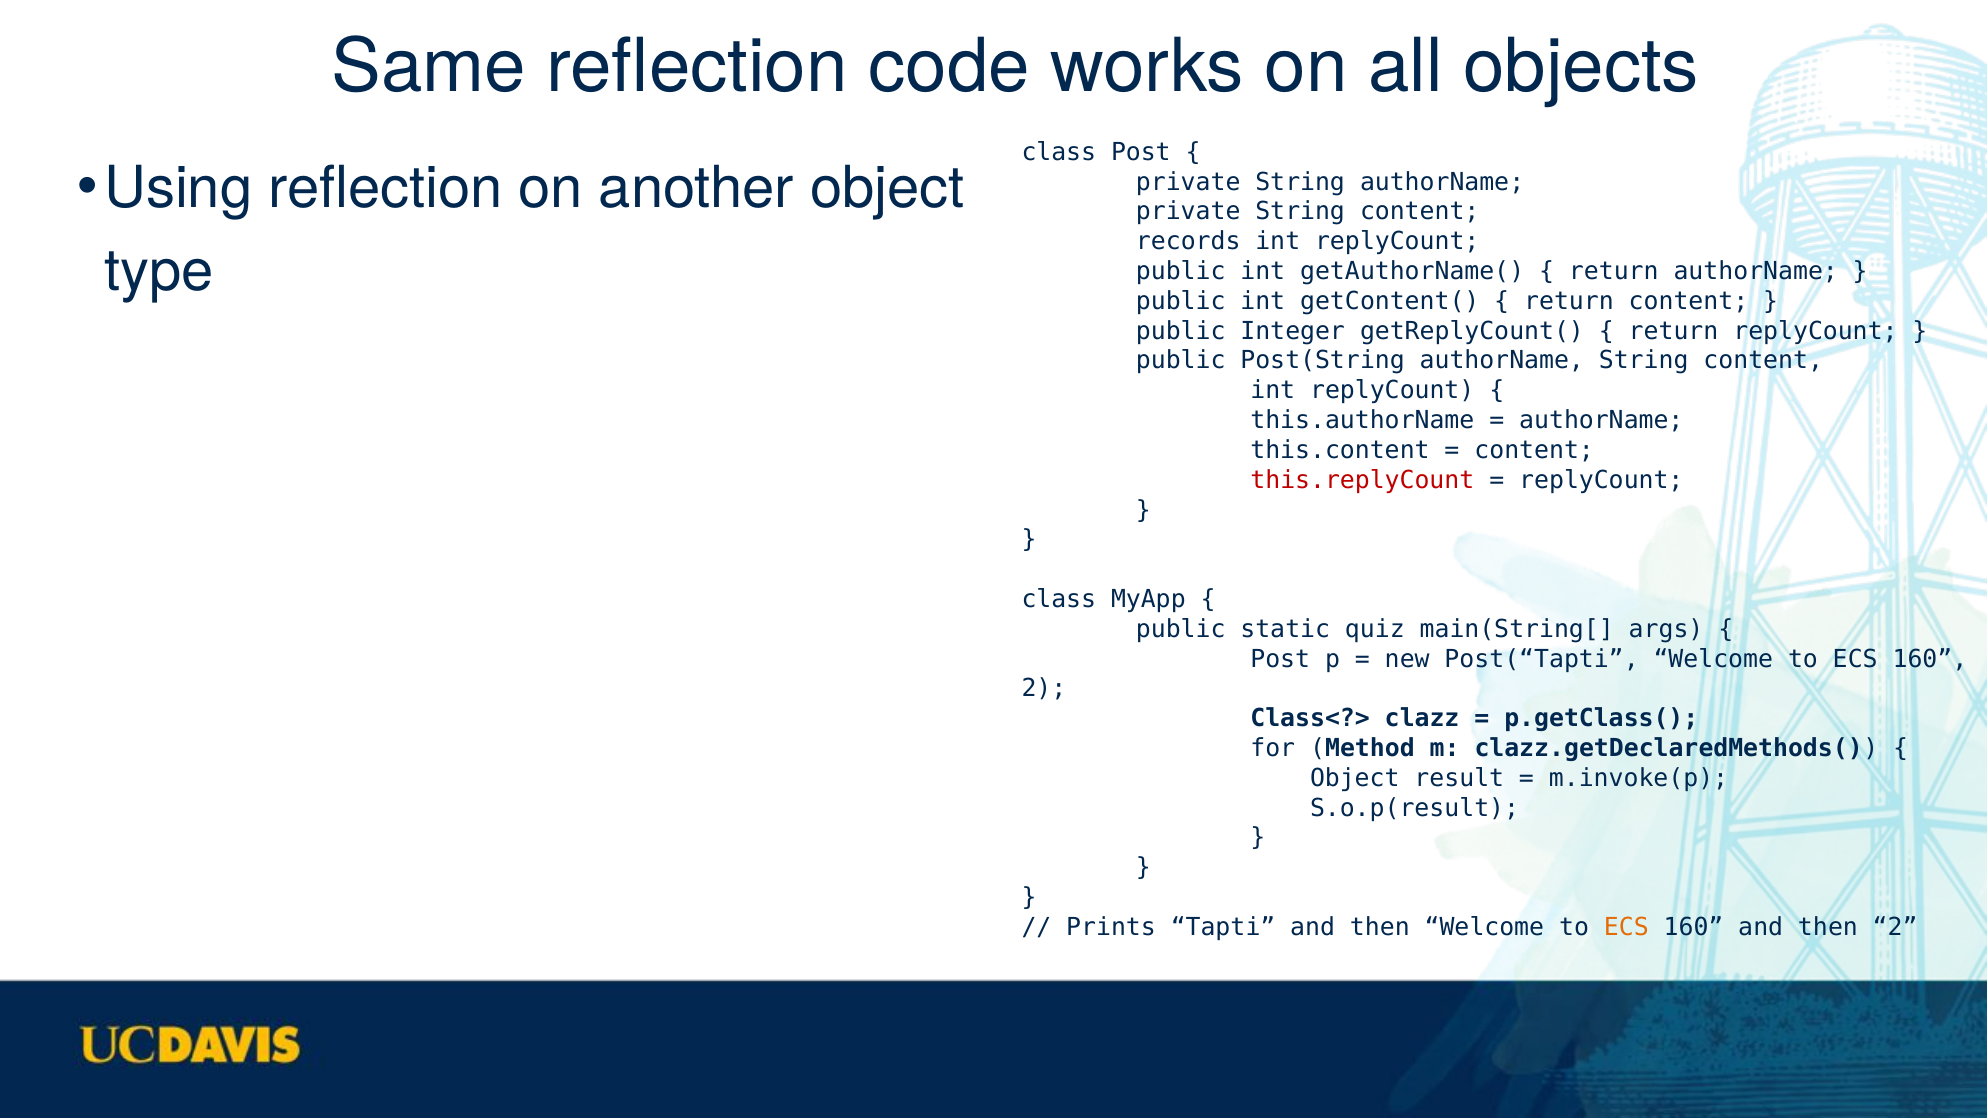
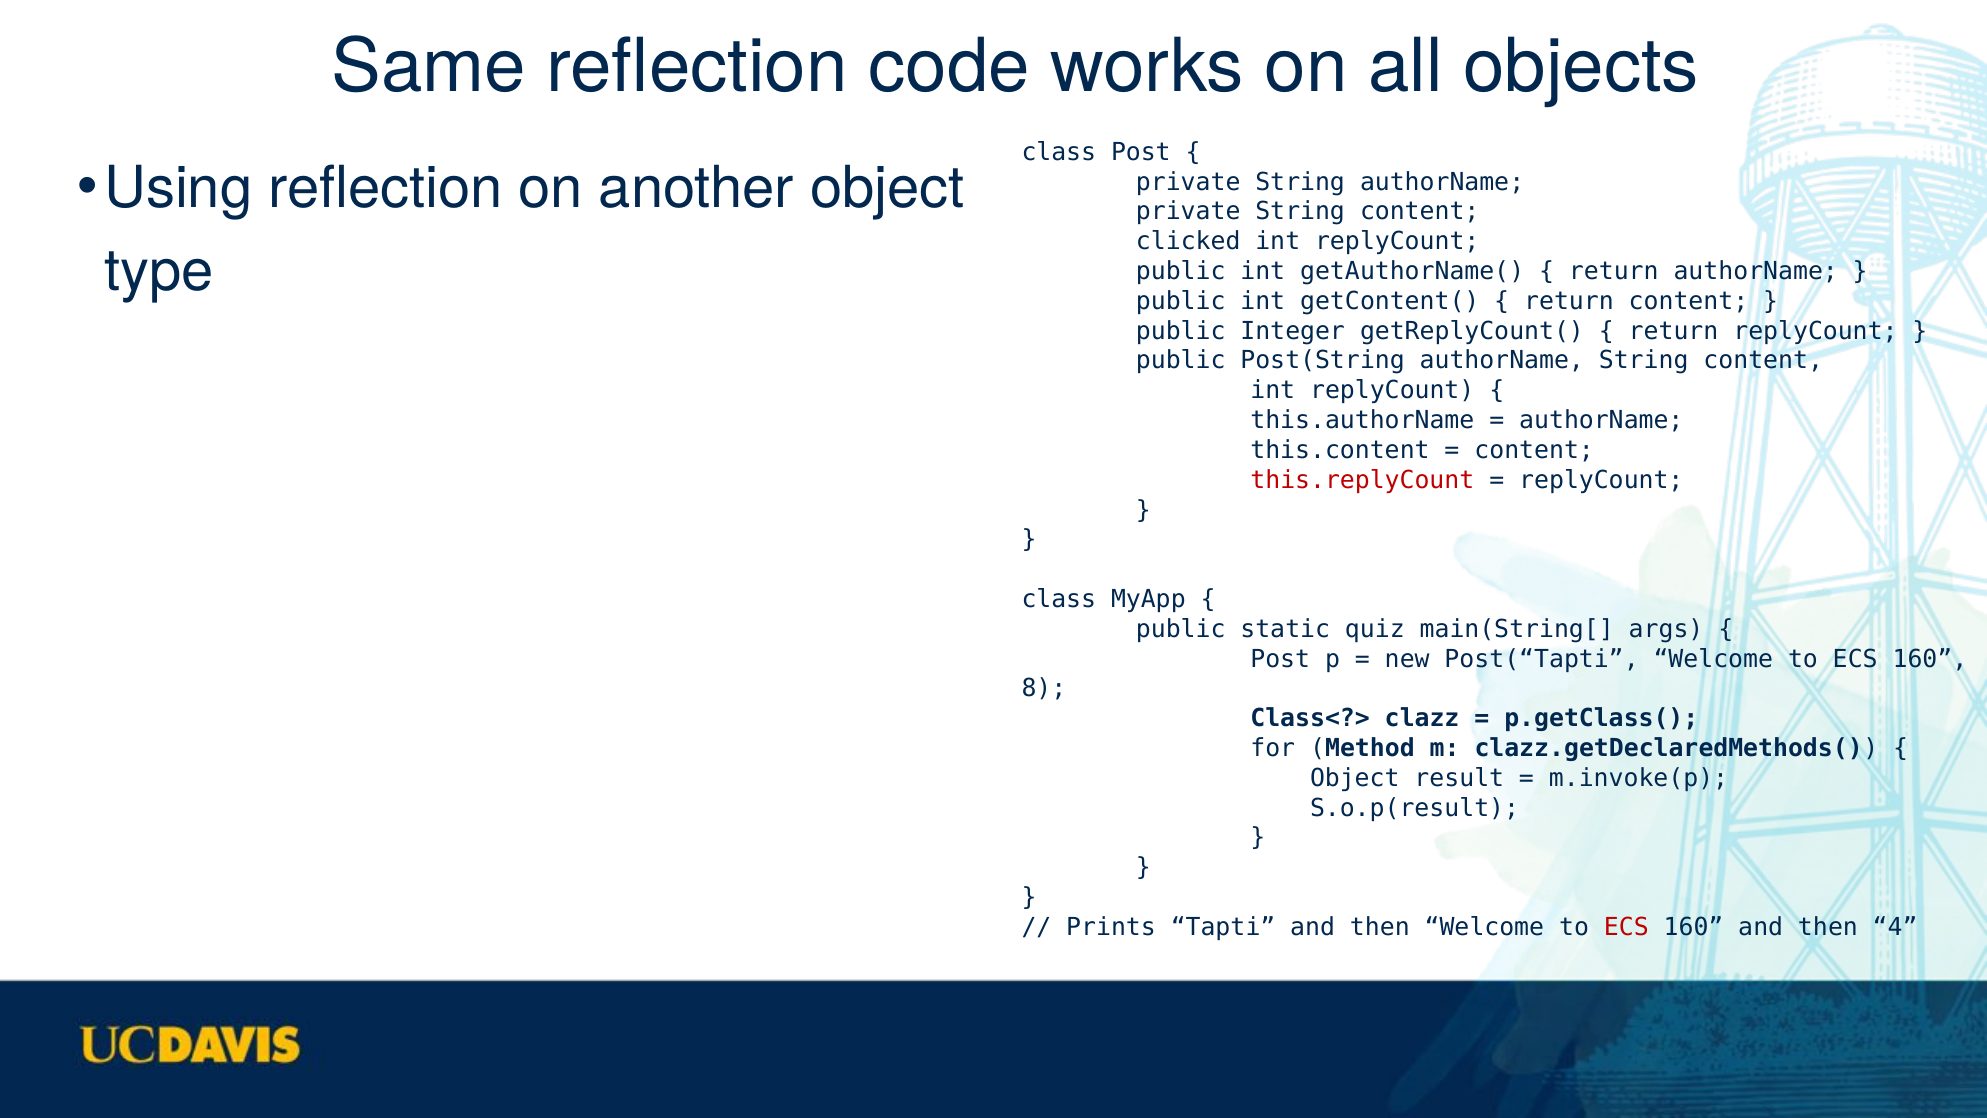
records: records -> clicked (1188, 241)
2: 2 -> 8 (1044, 689)
ECS colour: orange -> red (1626, 927)
then 2: 2 -> 4 (1895, 927)
